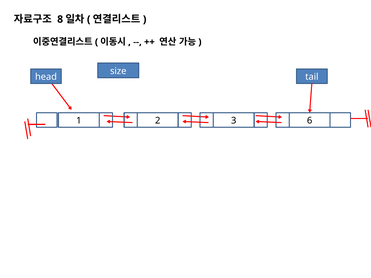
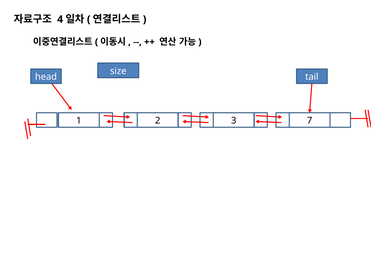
8: 8 -> 4 (60, 19)
6: 6 -> 7 (310, 121)
